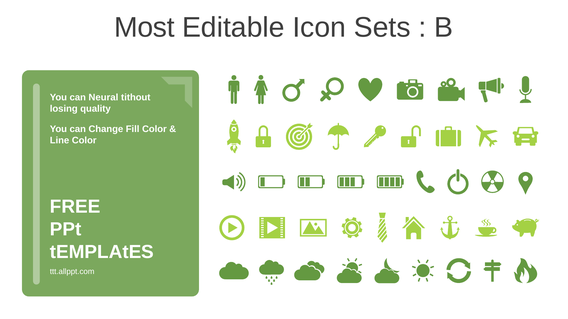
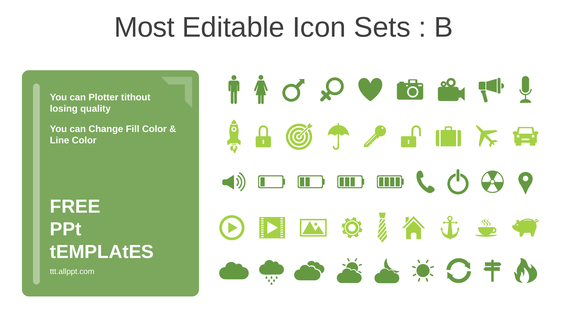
Neural: Neural -> Plotter (103, 98)
